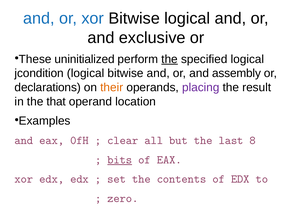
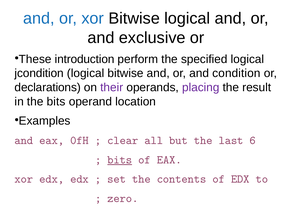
uninitialized: uninitialized -> introduction (85, 59)
the underline: present -> none (170, 59)
assembly: assembly -> condition (236, 73)
their colour: orange -> purple (112, 87)
the that: that -> bits (56, 102)
8: 8 -> 6 (253, 140)
